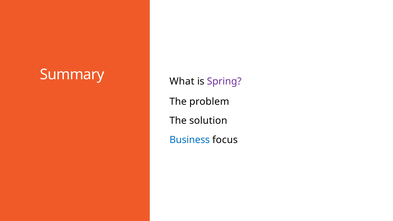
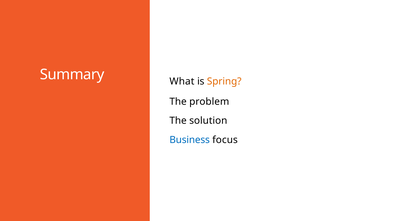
Spring colour: purple -> orange (224, 81)
